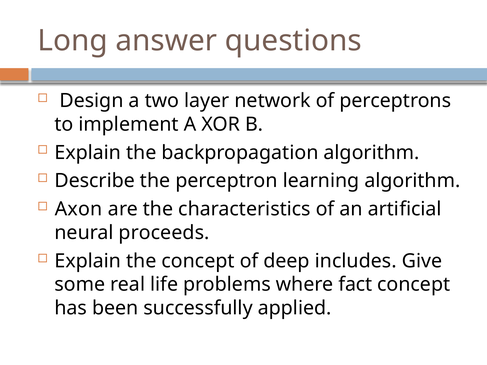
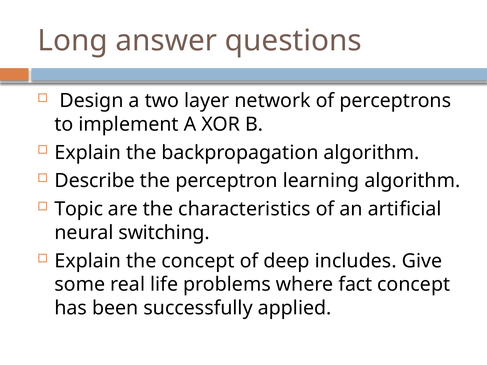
Axon: Axon -> Topic (79, 209)
proceeds: proceeds -> switching (164, 233)
